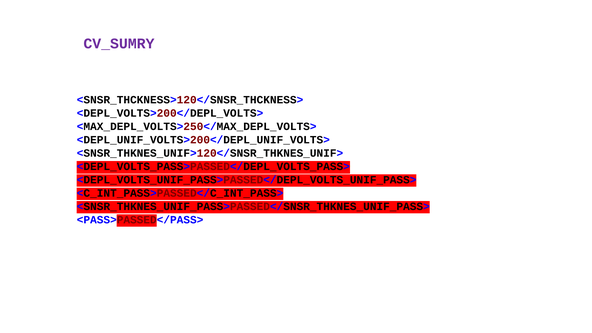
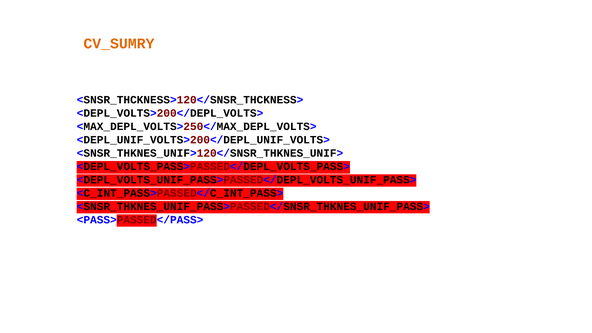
CV_SUMRY colour: purple -> orange (119, 44)
